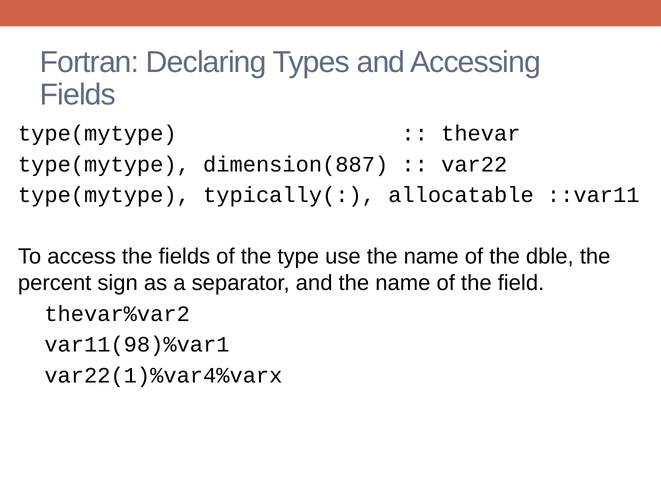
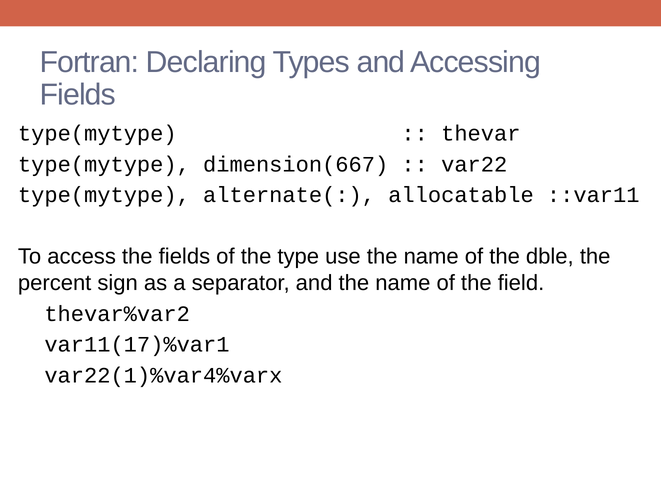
dimension(887: dimension(887 -> dimension(667 (296, 165)
typically(: typically( -> alternate( (289, 195)
var11(98)%var1: var11(98)%var1 -> var11(17)%var1 (137, 345)
